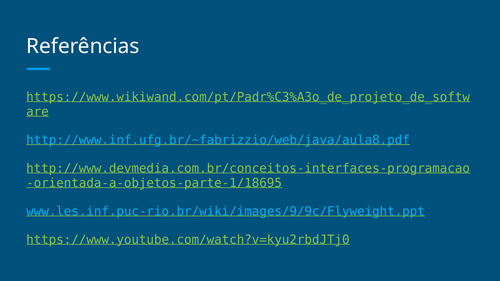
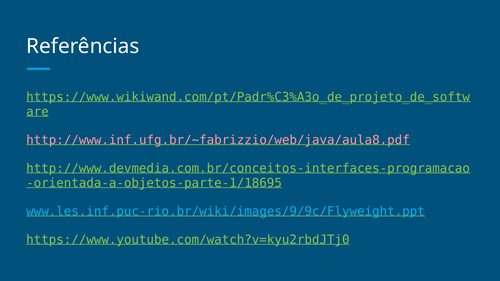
http://www.inf.ufg.br/~fabrizzio/web/java/aula8.pdf colour: light blue -> pink (218, 140)
